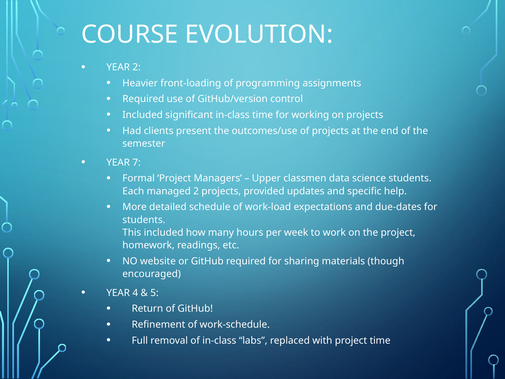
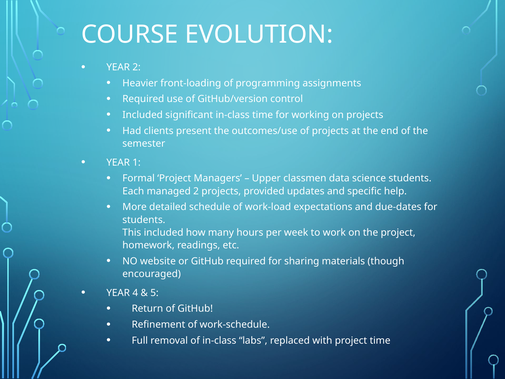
7: 7 -> 1 (137, 162)
